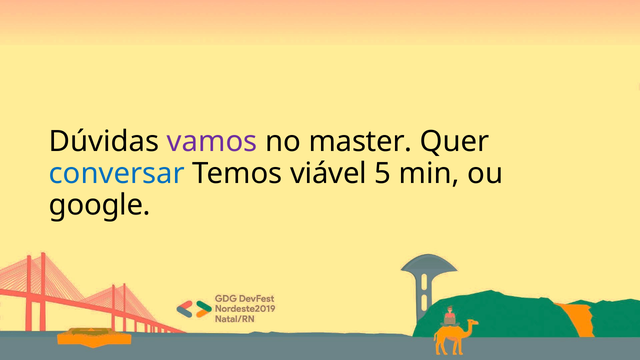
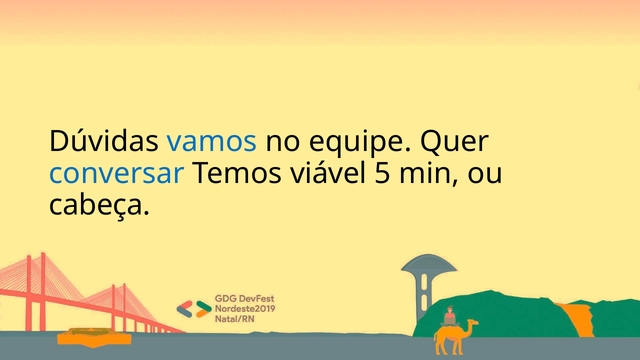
vamos colour: purple -> blue (212, 142)
master: master -> equipe (360, 142)
google: google -> cabeça (100, 205)
